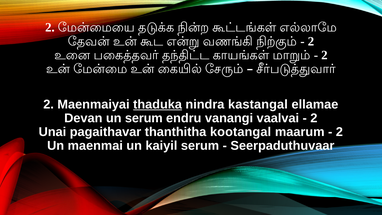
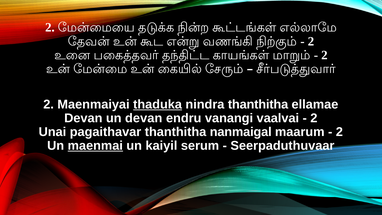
nindra kastangal: kastangal -> thanthitha (258, 104)
un serum: serum -> devan (144, 118)
kootangal: kootangal -> nanmaigal (241, 132)
maenmai underline: none -> present (95, 146)
